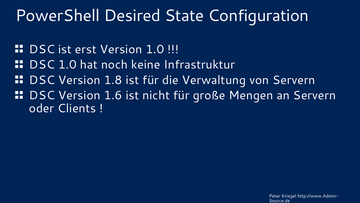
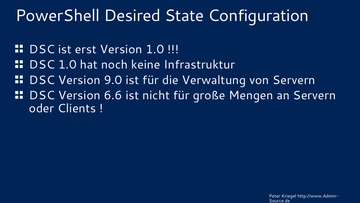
1.8: 1.8 -> 9.0 (113, 80)
1.6: 1.6 -> 6.6 (113, 95)
